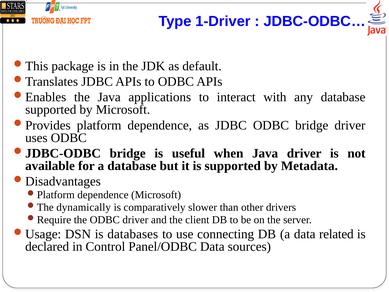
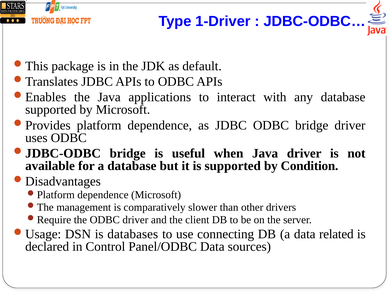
Metadata: Metadata -> Condition (310, 166)
dynamically: dynamically -> management (84, 207)
